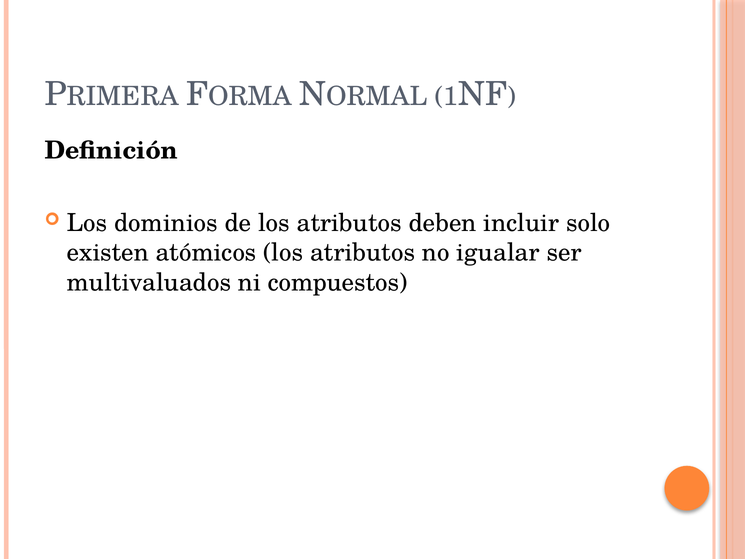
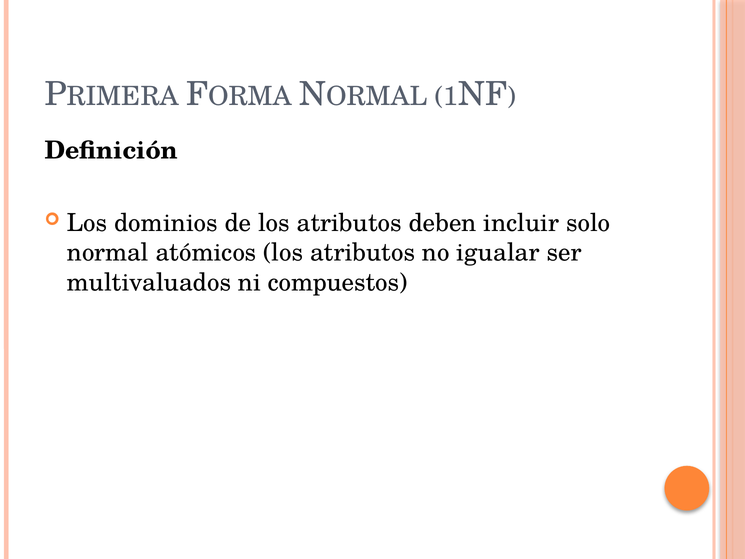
existen: existen -> normal (108, 253)
